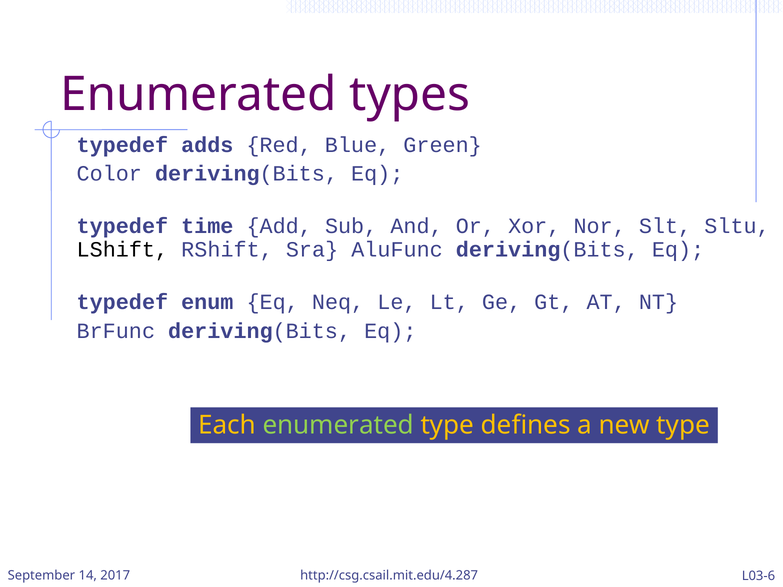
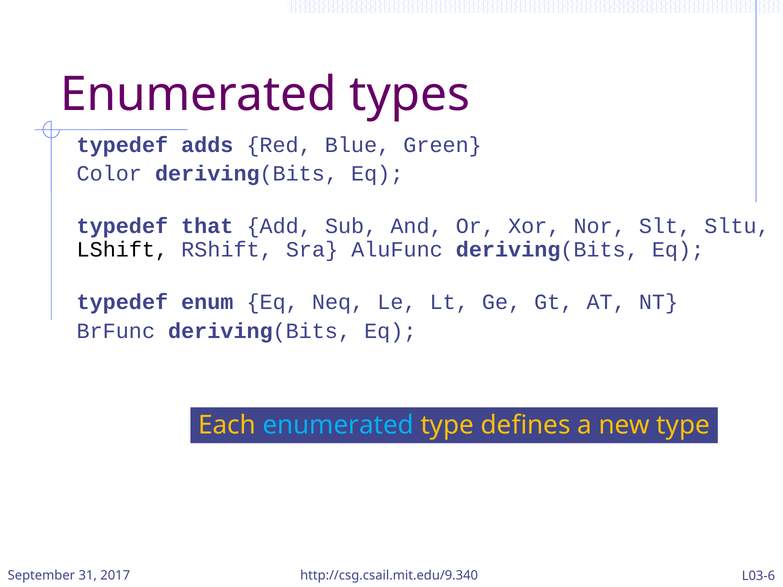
time: time -> that (207, 226)
enumerated colour: light green -> light blue (338, 425)
14: 14 -> 31 (88, 576)
http://csg.csail.mit.edu/4.287: http://csg.csail.mit.edu/4.287 -> http://csg.csail.mit.edu/9.340 (389, 576)
